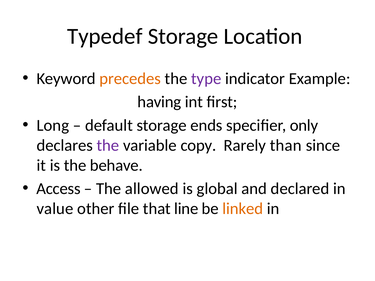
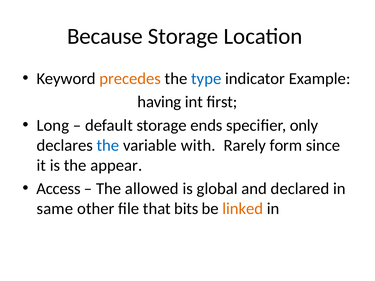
Typedef: Typedef -> Because (105, 36)
type colour: purple -> blue (206, 79)
the colour: purple -> blue (108, 145)
copy: copy -> with (198, 145)
than: than -> form (286, 145)
behave: behave -> appear (116, 165)
value: value -> same (55, 209)
line: line -> bits (186, 209)
